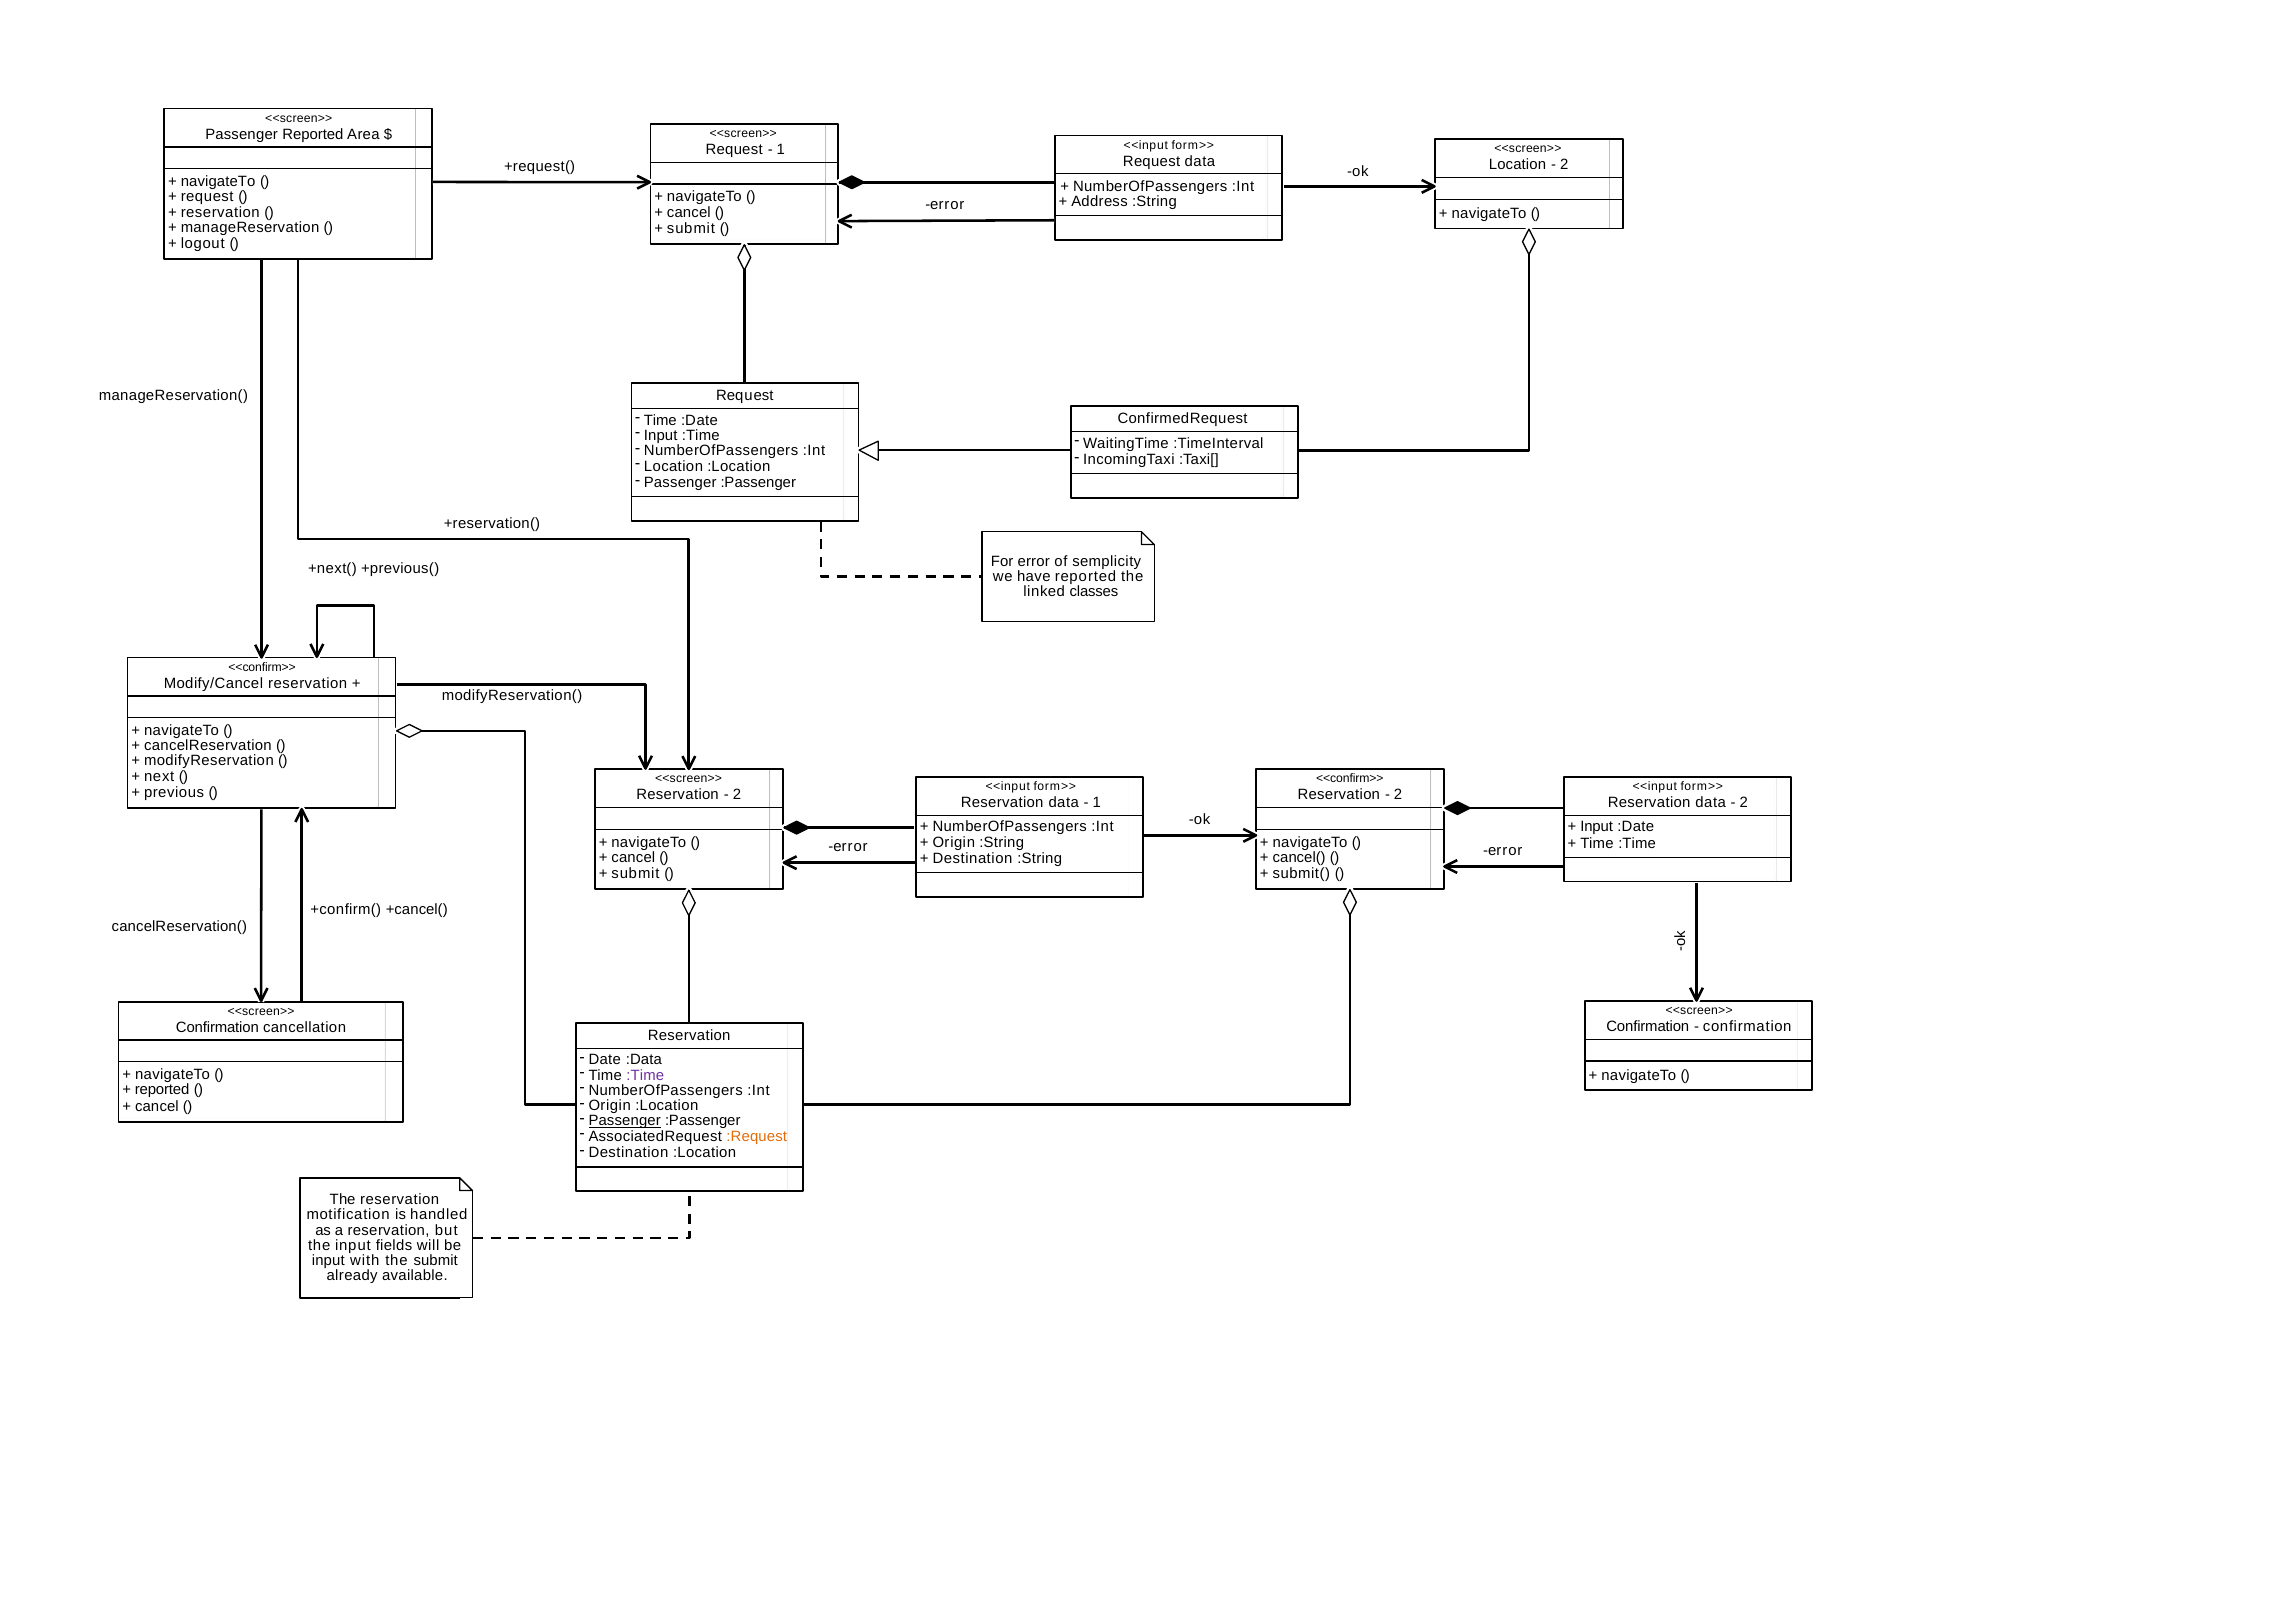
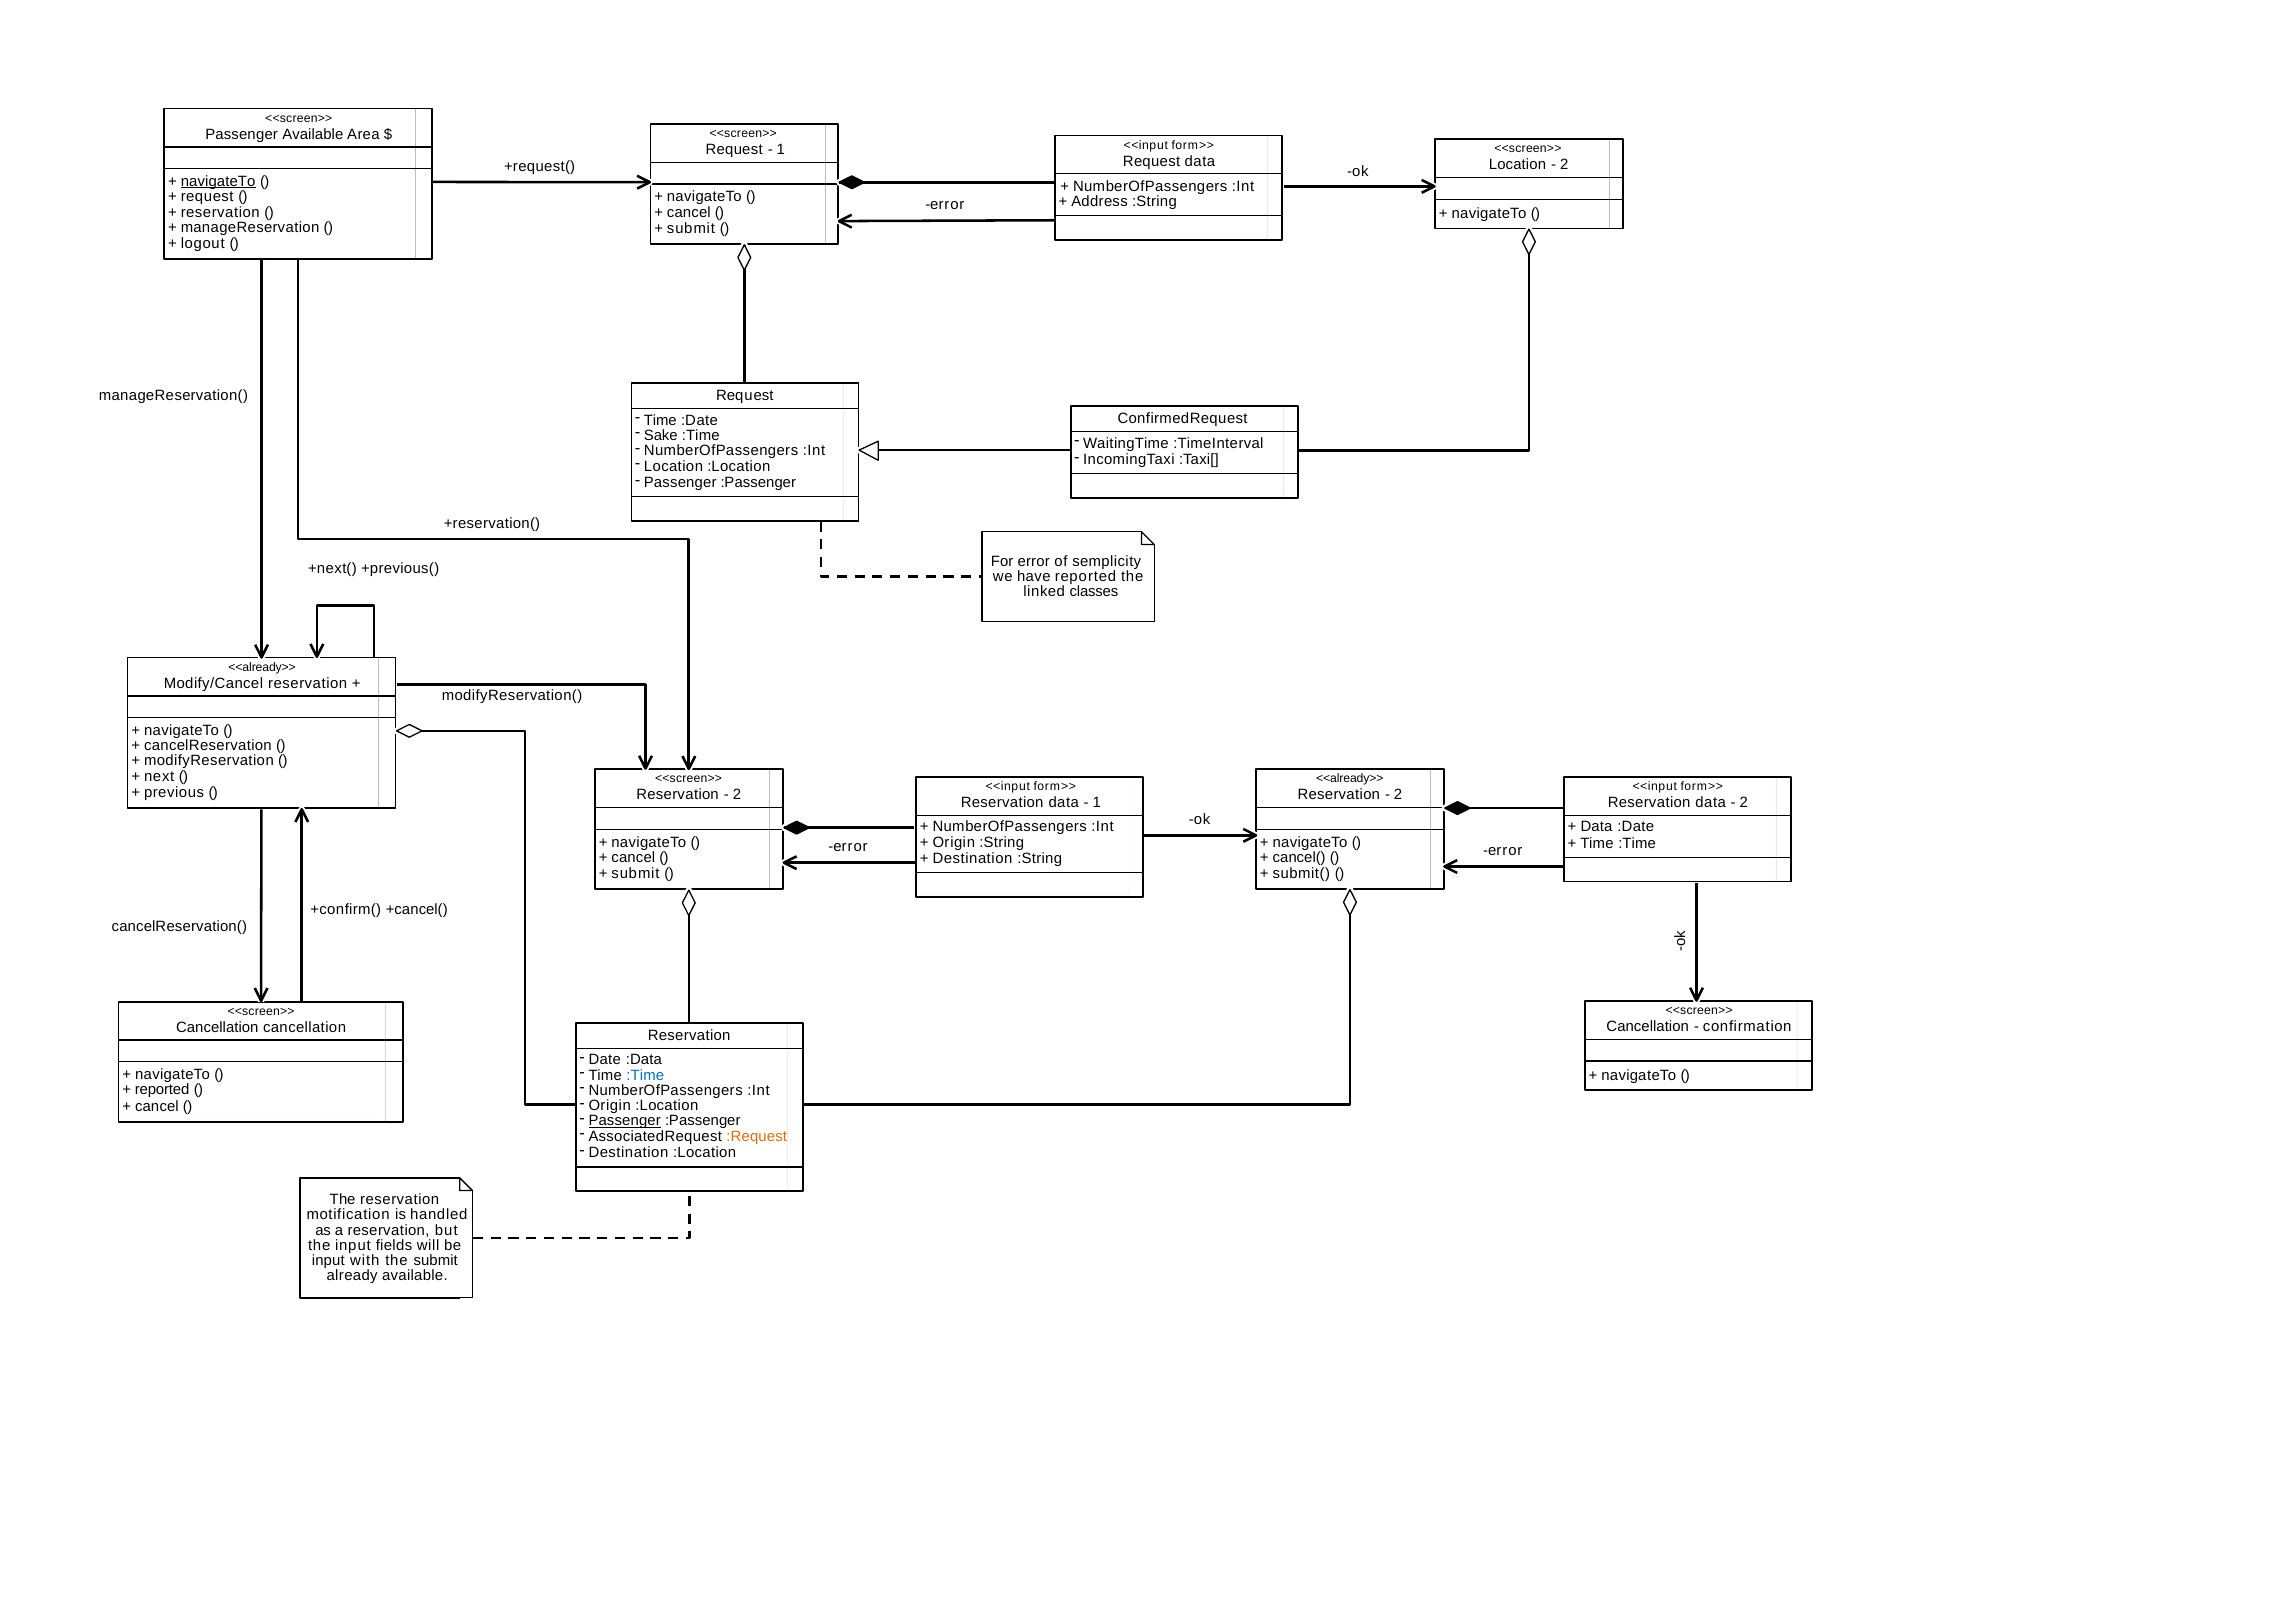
Passenger Reported: Reported -> Available (313, 134)
navigateTo underline: none -> present (218, 181)
Input: Input -> Sake (661, 435)
<<confirm>>: <<confirm>> -> <<already>> (262, 667)
<<confirm>>: <<confirm>> -> <<already>> (1350, 779)
Input: Input -> Data (1596, 827)
Confirmation: Confirmation -> Cancellation (1648, 1027)
Confirmation: Confirmation -> Cancellation (217, 1027)
:Time colour: purple -> blue (645, 1075)
